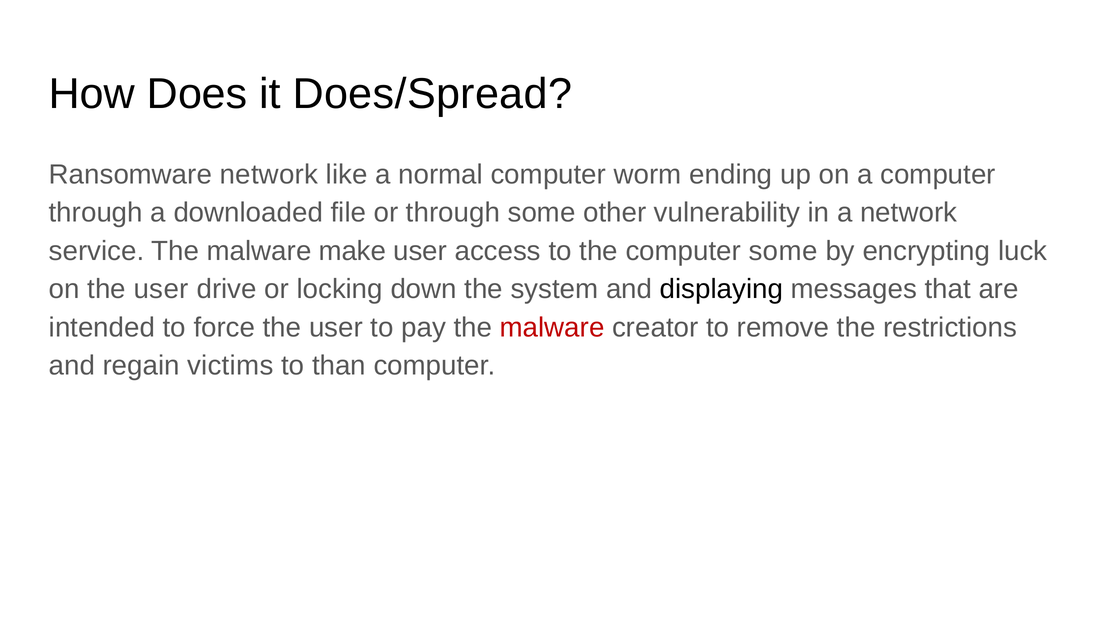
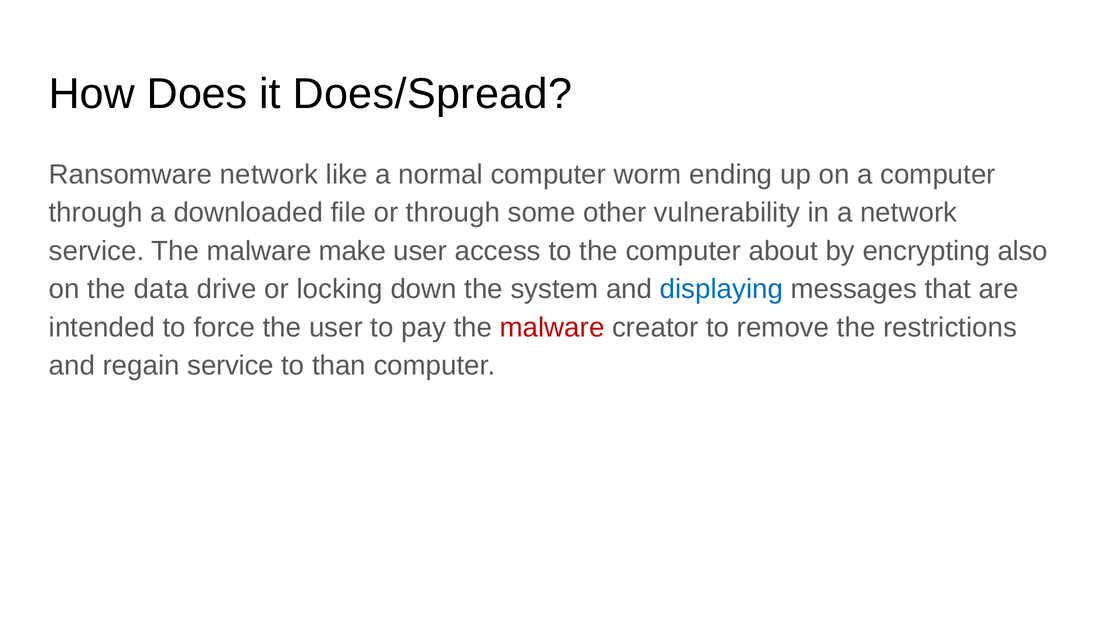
computer some: some -> about (783, 251)
luck: luck -> also (1023, 251)
on the user: user -> data (161, 289)
displaying colour: black -> blue (721, 289)
regain victims: victims -> service (231, 366)
